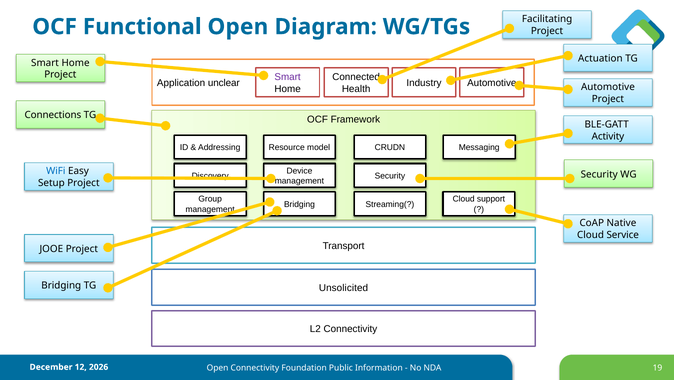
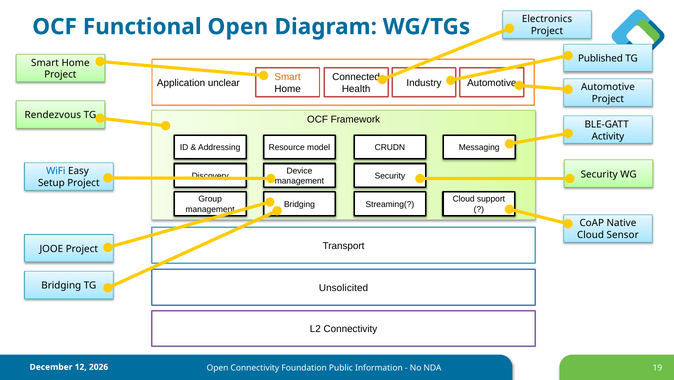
Facilitating: Facilitating -> Electronics (547, 19)
Actuation: Actuation -> Published (600, 58)
Smart colour: purple -> orange (288, 77)
Connections: Connections -> Rendezvous (53, 115)
Service: Service -> Sensor (623, 235)
